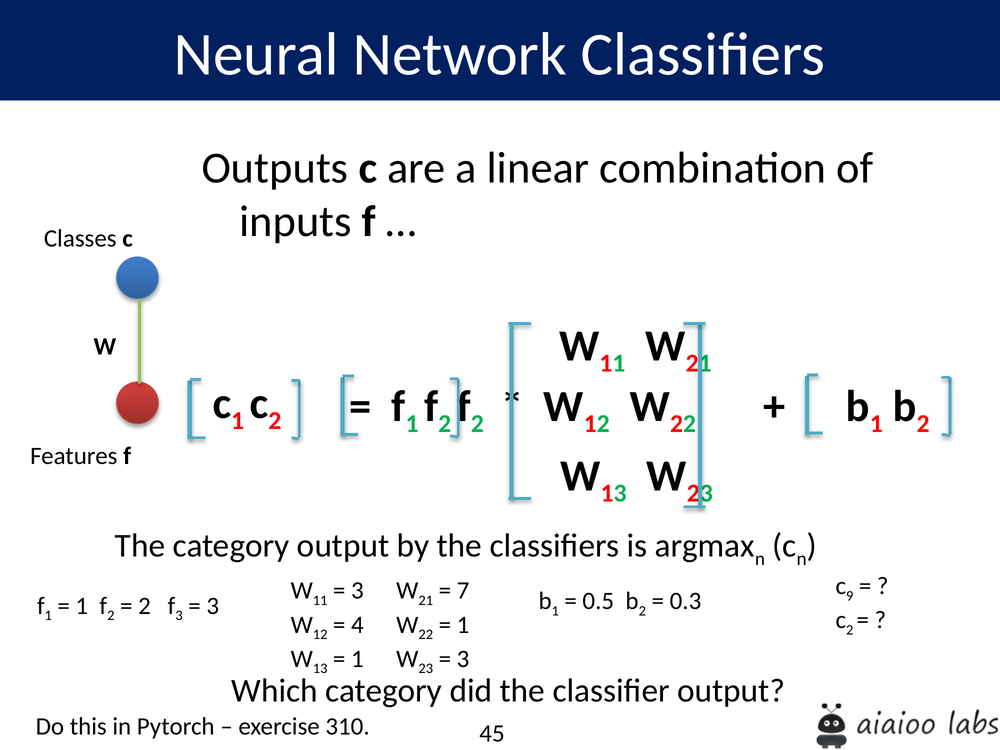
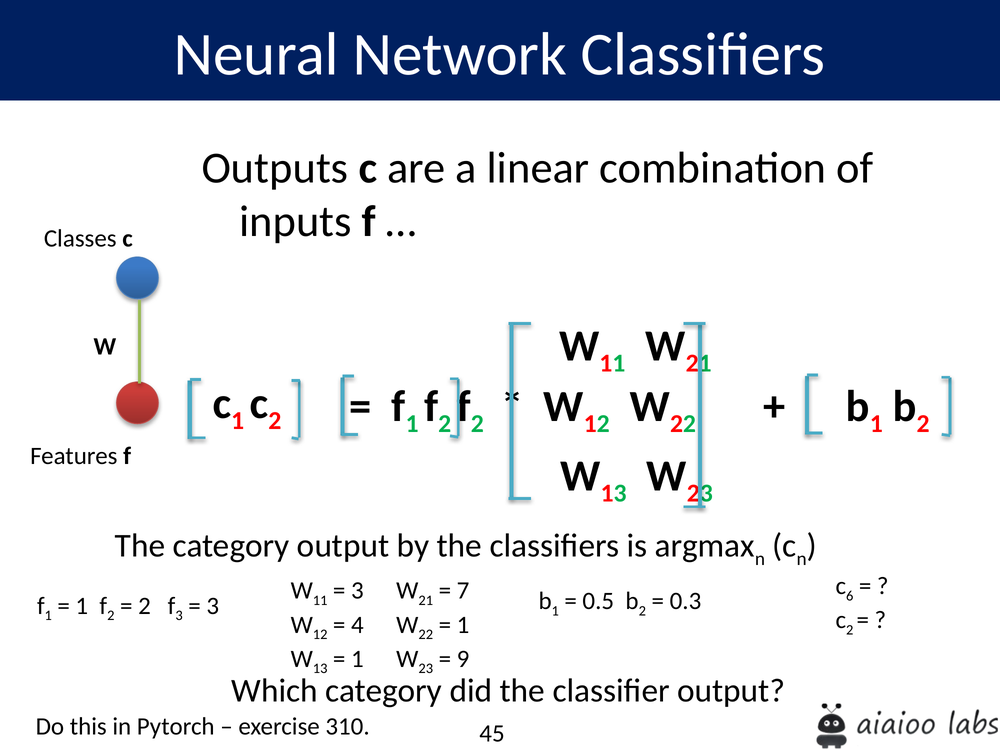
9: 9 -> 6 (850, 596)
3: 3 -> 9 (463, 659)
